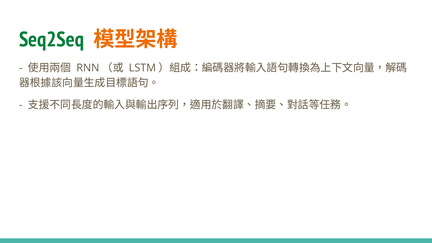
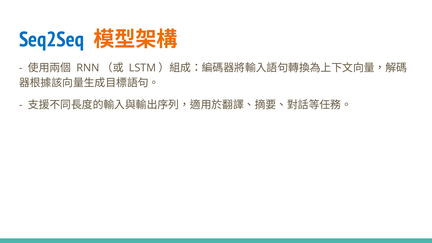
Seq2Seq colour: green -> blue (52, 39)
